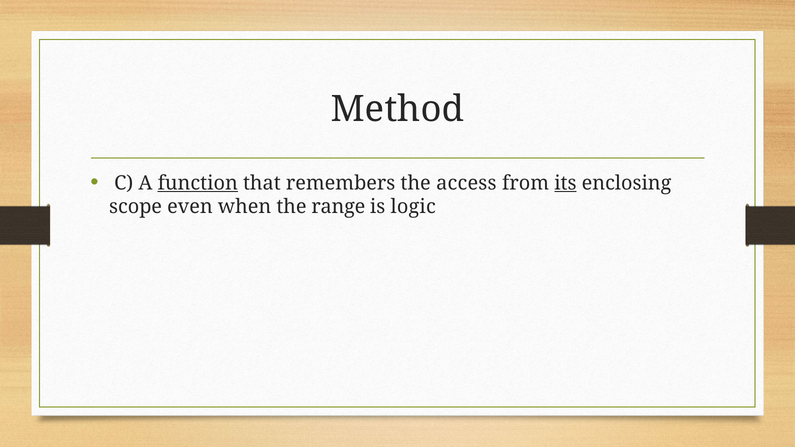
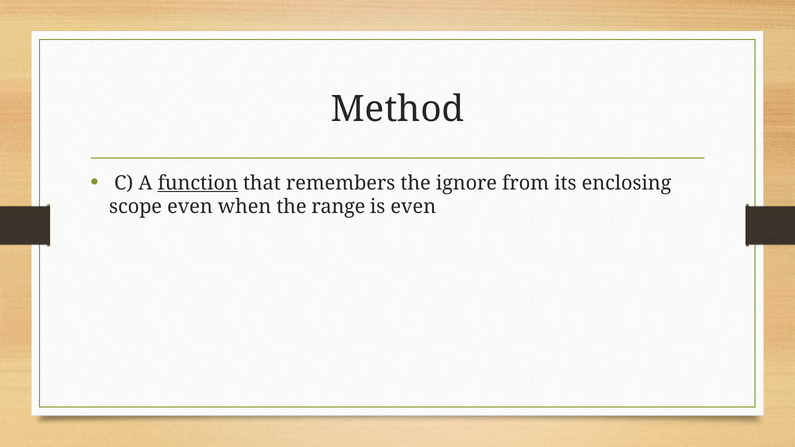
access: access -> ignore (466, 183)
its underline: present -> none (565, 183)
is logic: logic -> even (413, 207)
